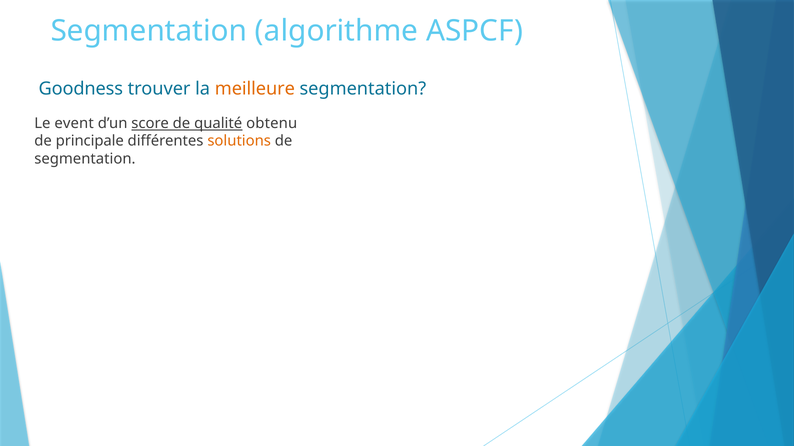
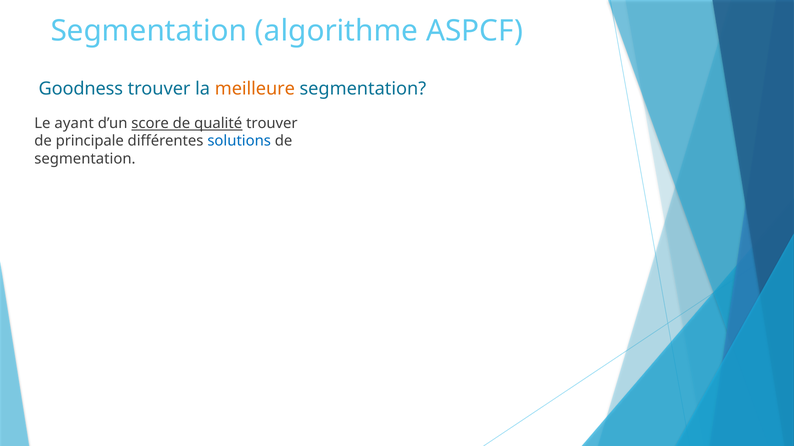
event: event -> ayant (74, 123)
qualité obtenu: obtenu -> trouver (272, 123)
solutions colour: orange -> blue (239, 141)
